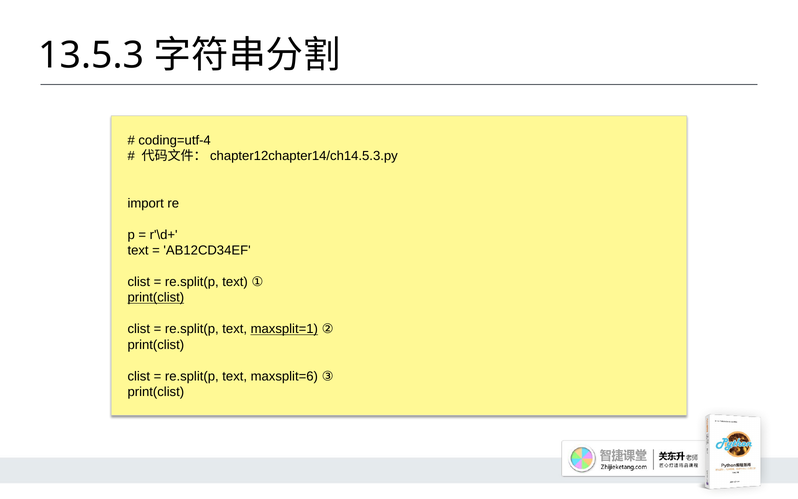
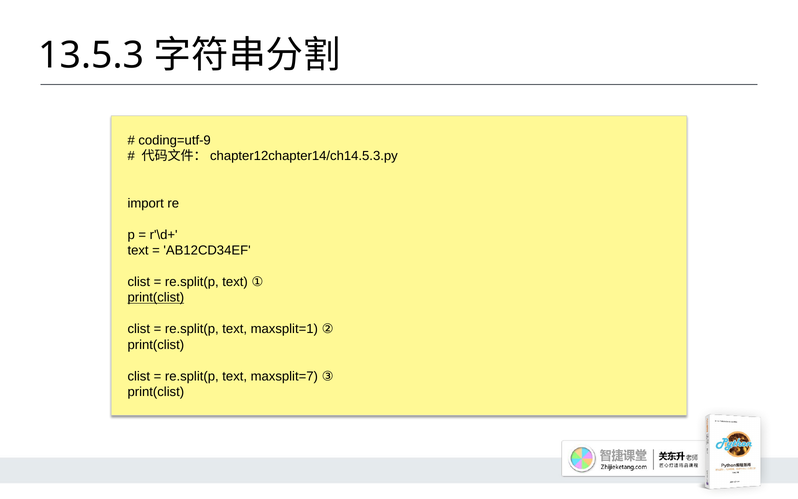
coding=utf-4: coding=utf-4 -> coding=utf-9 (175, 140)
maxsplit=1 underline: present -> none (284, 329)
maxsplit=6: maxsplit=6 -> maxsplit=7 (284, 376)
